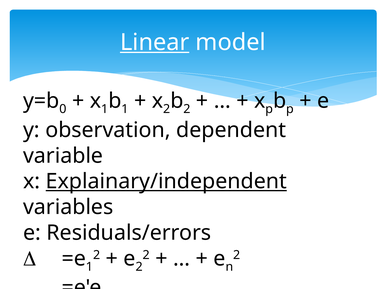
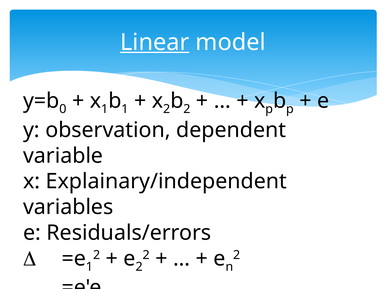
Explainary/independent underline: present -> none (166, 182)
